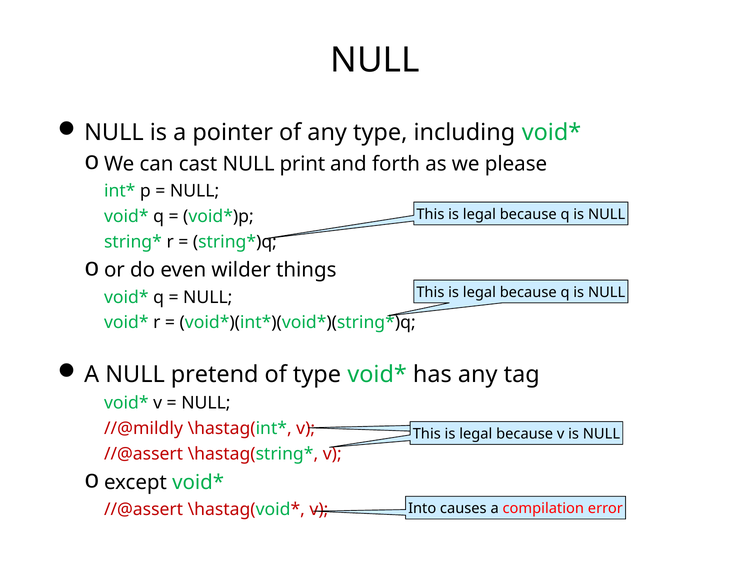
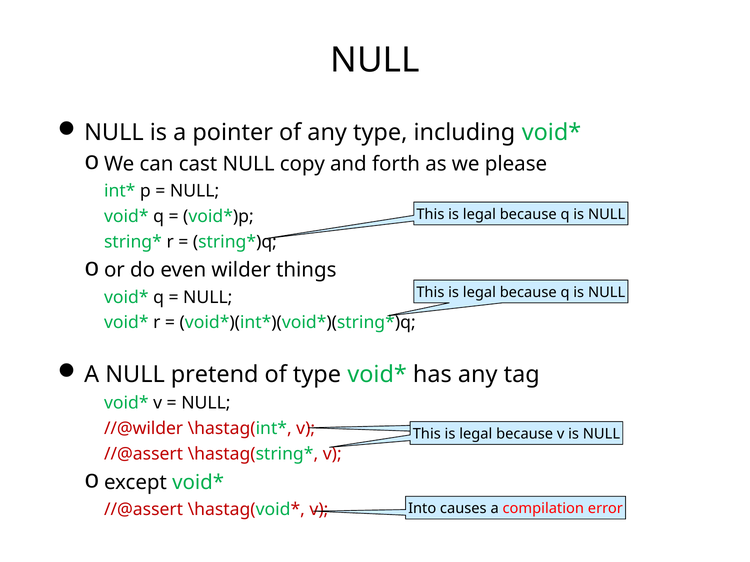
print: print -> copy (302, 164)
//@mildly: //@mildly -> //@wilder (144, 429)
